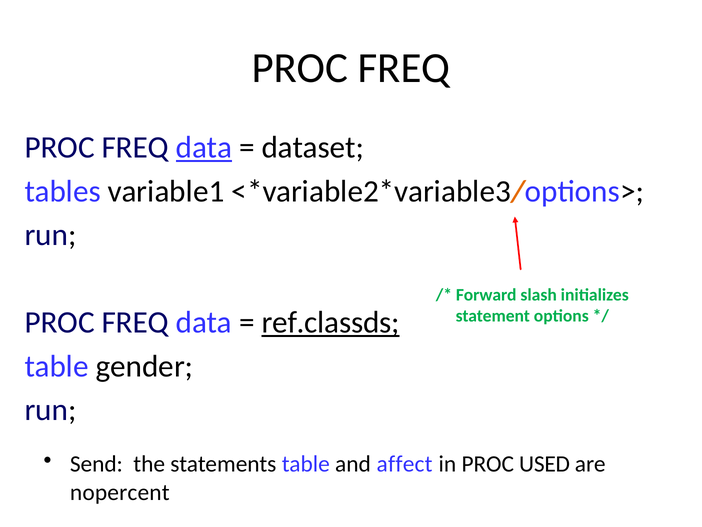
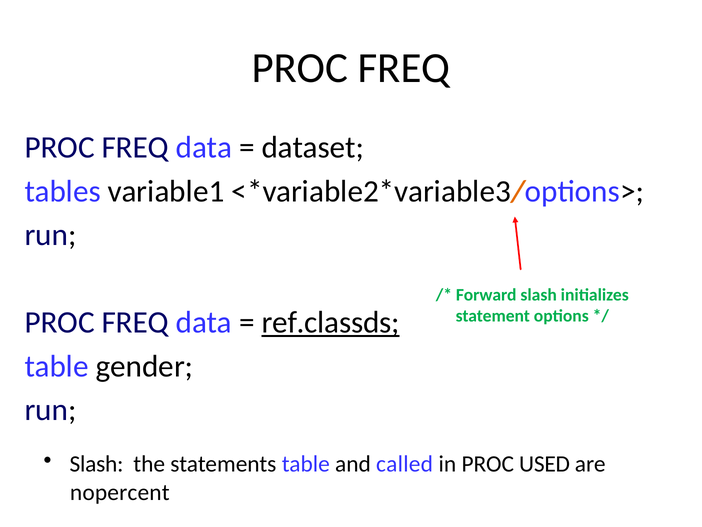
data underline: present -> none (204, 147)
Send: Send -> Slash (96, 464)
affect: affect -> called (405, 464)
